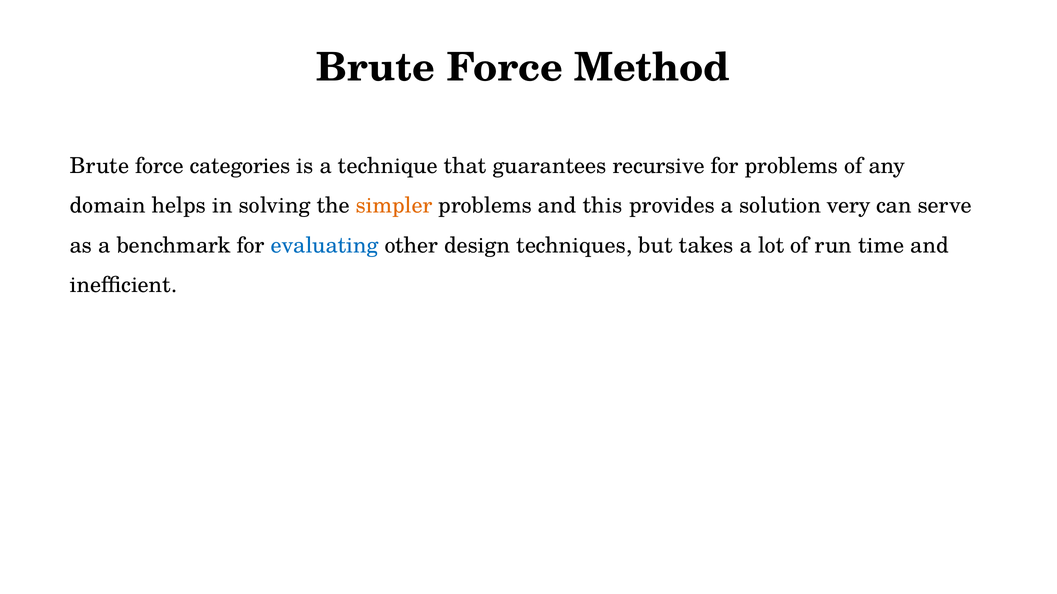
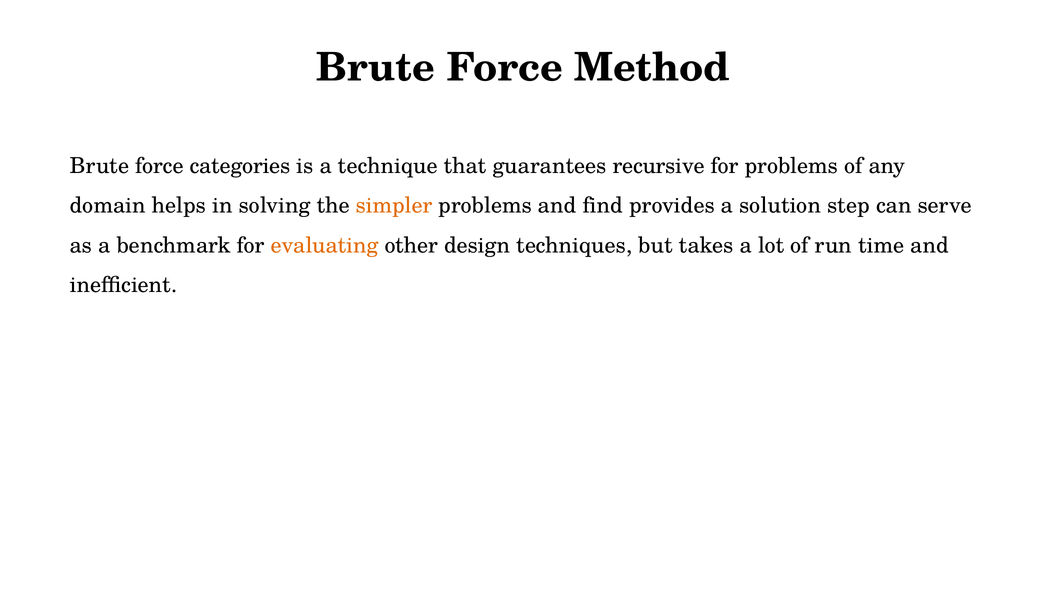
this: this -> find (603, 206)
very: very -> step (848, 206)
evaluating colour: blue -> orange (325, 246)
